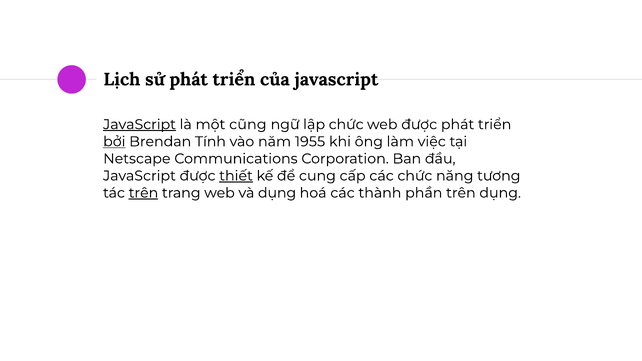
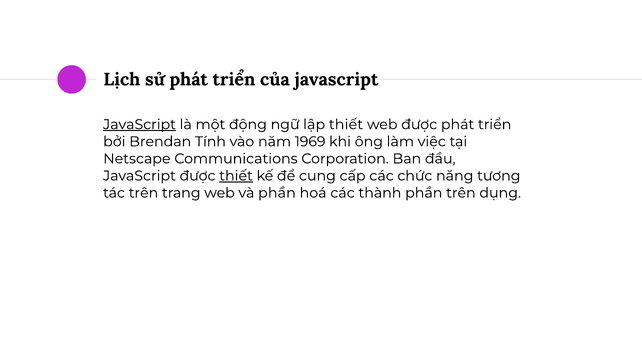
cũng: cũng -> động (248, 125)
lập chức: chức -> thiết (346, 125)
bởi underline: present -> none (114, 142)
1955: 1955 -> 1969 (310, 142)
trên underline: present -> none (143, 193)
và dụng: dụng -> phần (277, 193)
